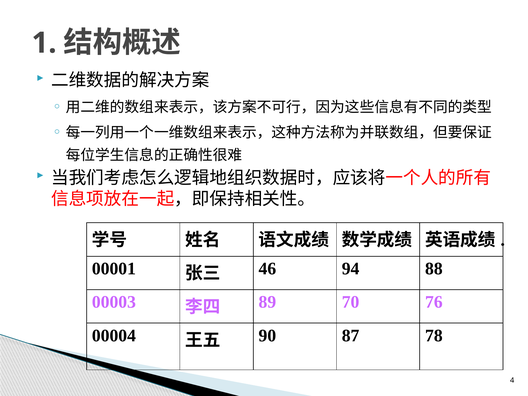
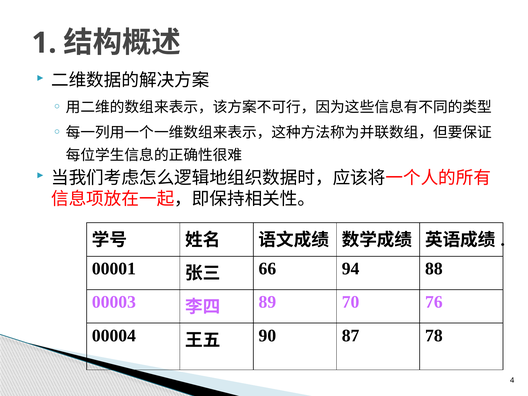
46: 46 -> 66 (267, 269)
